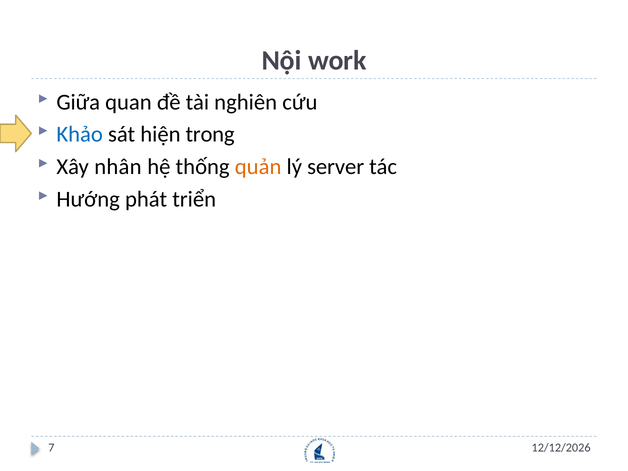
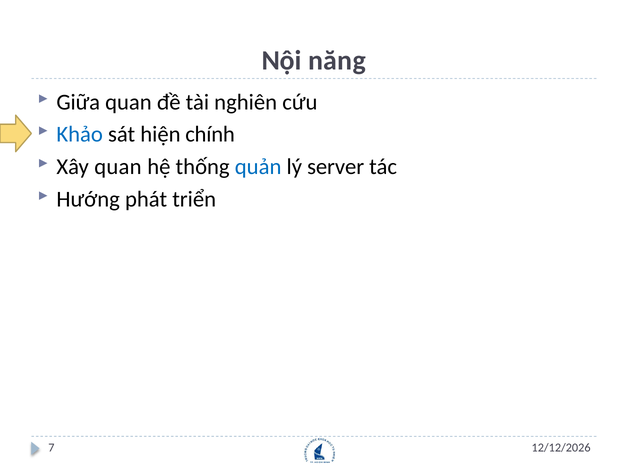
work: work -> năng (337, 61)
trong: trong -> chính (210, 134)
Xây nhân: nhân -> quan (118, 167)
quản colour: orange -> blue (258, 167)
